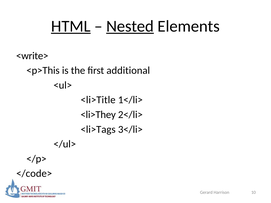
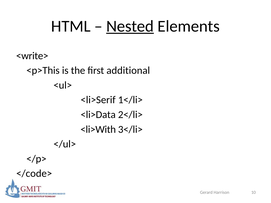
HTML underline: present -> none (71, 26)
<li>Title: <li>Title -> <li>Serif (98, 100)
<li>They: <li>They -> <li>Data (98, 115)
<li>Tags: <li>Tags -> <li>With (98, 129)
